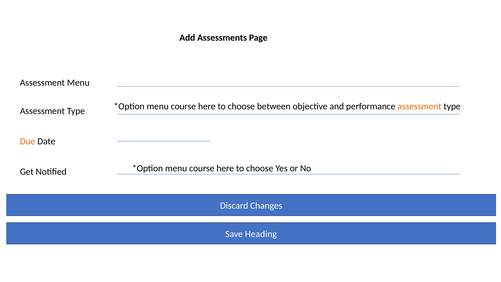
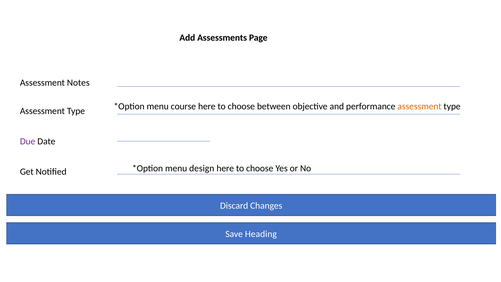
Assessment Menu: Menu -> Notes (78, 83)
Due colour: orange -> purple (28, 141)
course: course -> design (202, 168)
